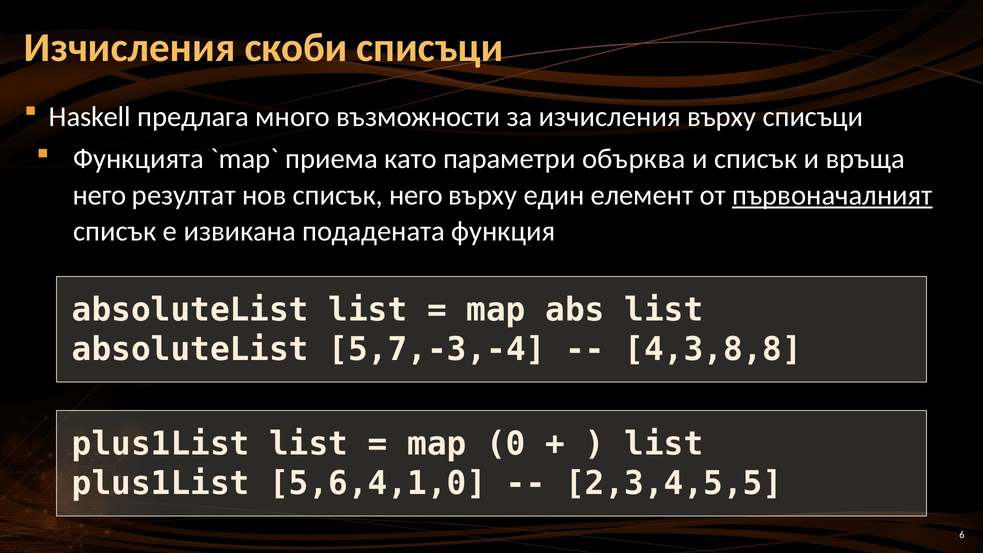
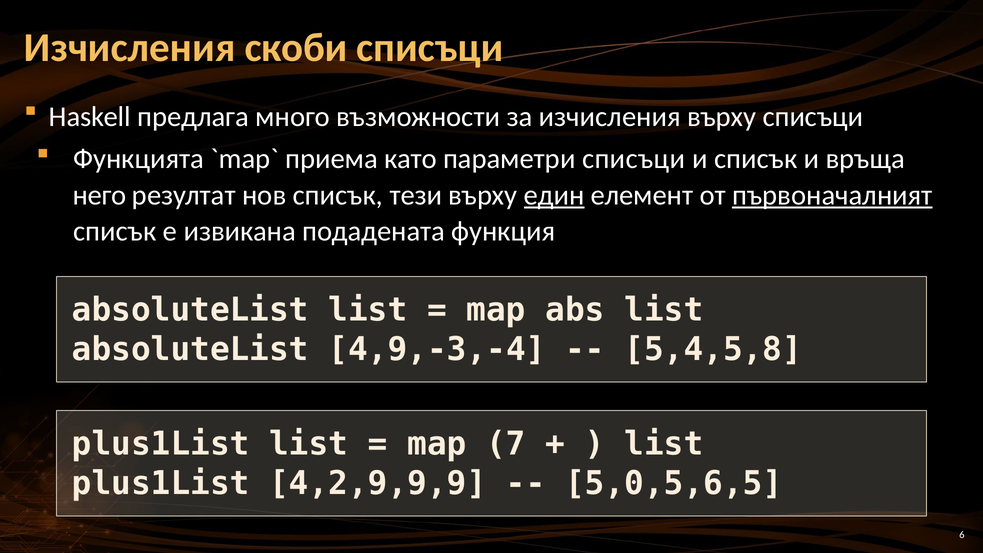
параметри обърква: обърква -> списъци (634, 159)
списък него: него -> тези (416, 195)
един underline: none -> present (554, 195)
5,7,-3,-4: 5,7,-3,-4 -> 4,9,-3,-4 (437, 349)
4,3,8,8: 4,3,8,8 -> 5,4,5,8 (713, 349)
0: 0 -> 7 (506, 444)
5,6,4,1,0: 5,6,4,1,0 -> 4,2,9,9,9 (378, 483)
2,3,4,5,5: 2,3,4,5,5 -> 5,0,5,6,5 (674, 483)
